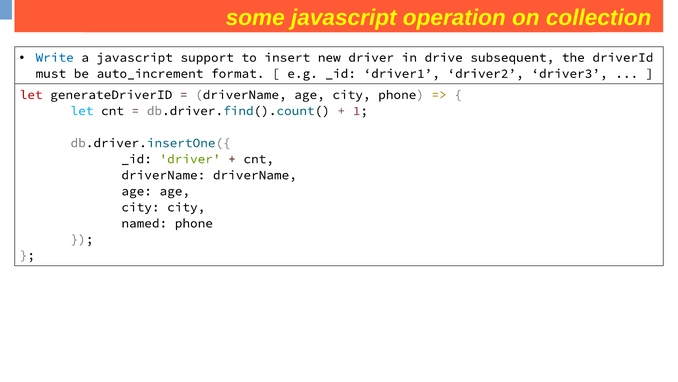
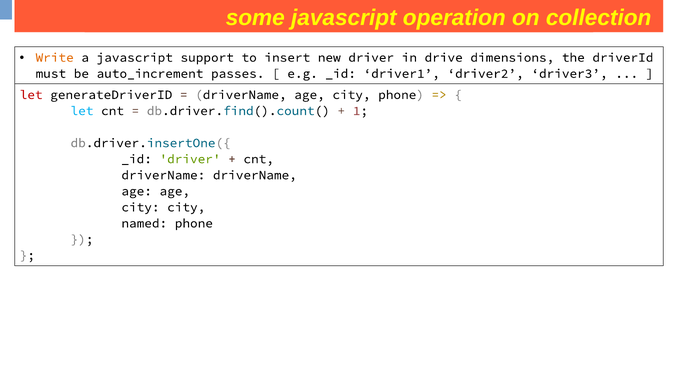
Write colour: blue -> orange (55, 57)
subsequent: subsequent -> dimensions (512, 57)
format: format -> passes (238, 73)
